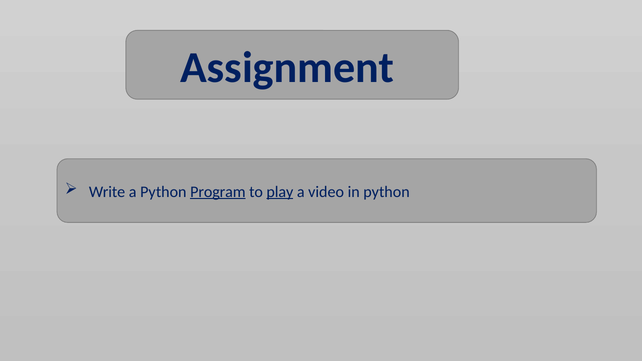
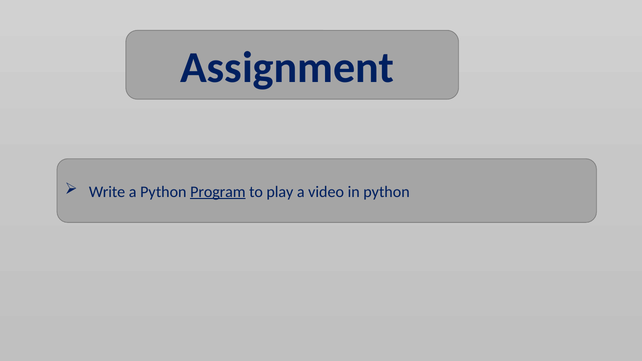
play underline: present -> none (280, 192)
